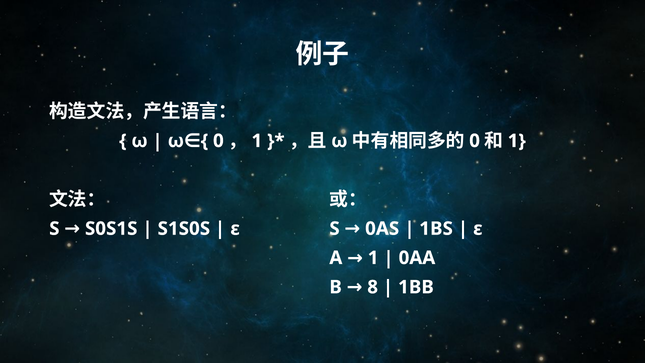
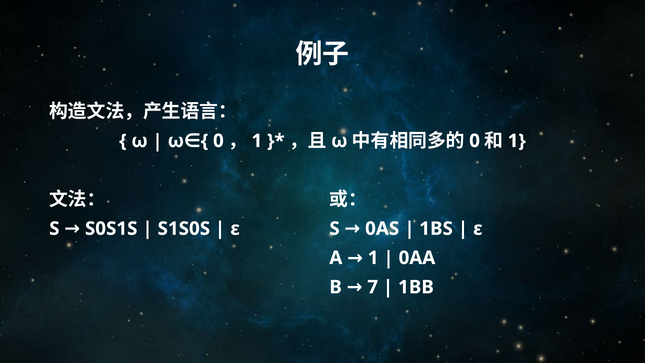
8: 8 -> 7 (373, 287)
